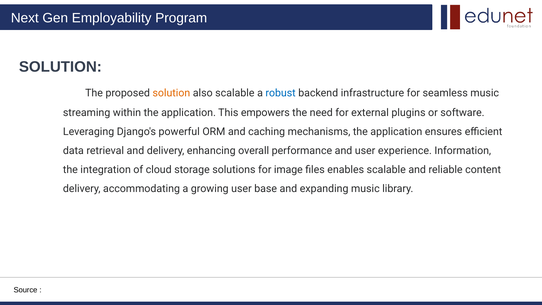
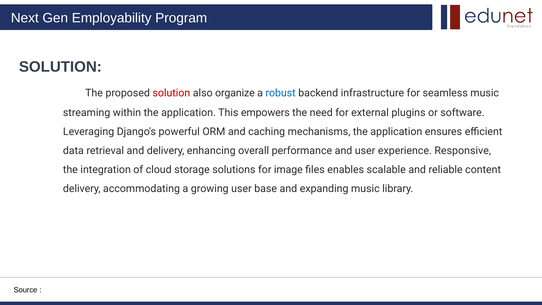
solution colour: orange -> red (171, 93)
also scalable: scalable -> organize (235, 93)
Information: Information -> Responsive (463, 151)
